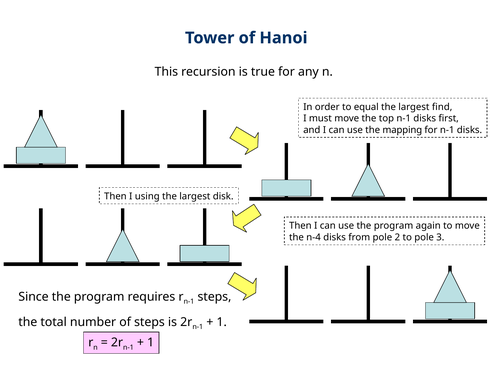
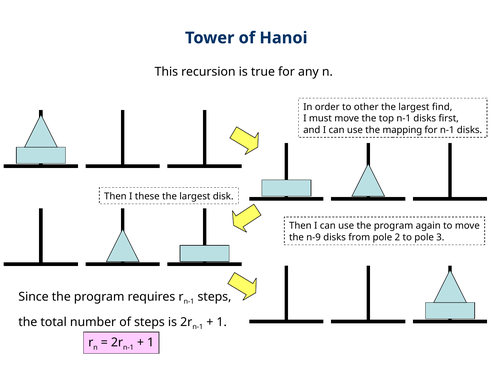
equal: equal -> other (366, 107)
using: using -> these (147, 197)
n-4: n-4 -> n-9 (314, 237)
